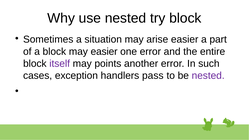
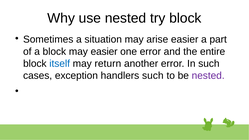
itself colour: purple -> blue (60, 64)
points: points -> return (108, 64)
handlers pass: pass -> such (153, 76)
